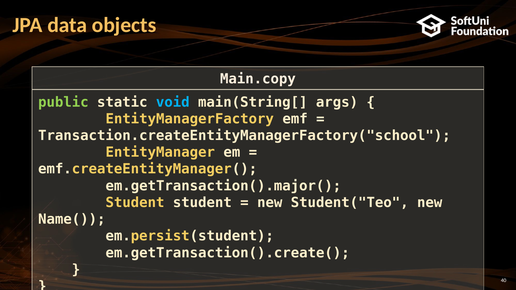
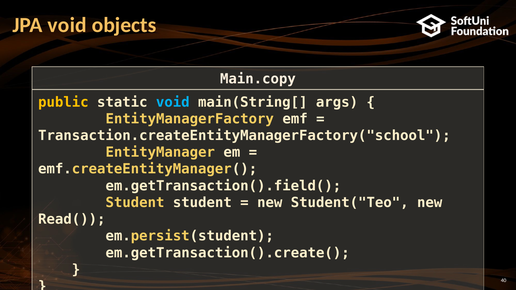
JPA data: data -> void (67, 25)
public colour: light green -> yellow (63, 102)
em.getTransaction().major(: em.getTransaction().major( -> em.getTransaction().field( (223, 186)
Name(: Name( -> Read( (72, 220)
